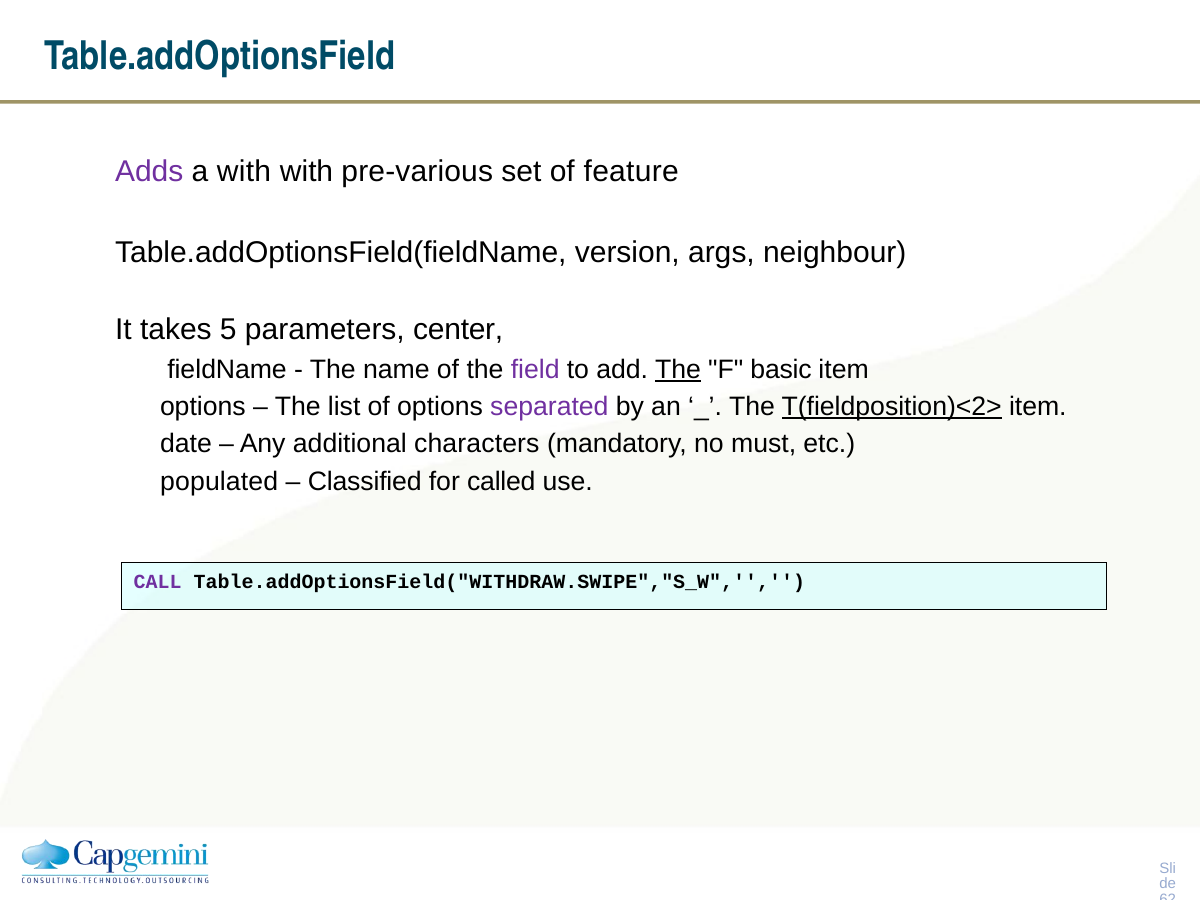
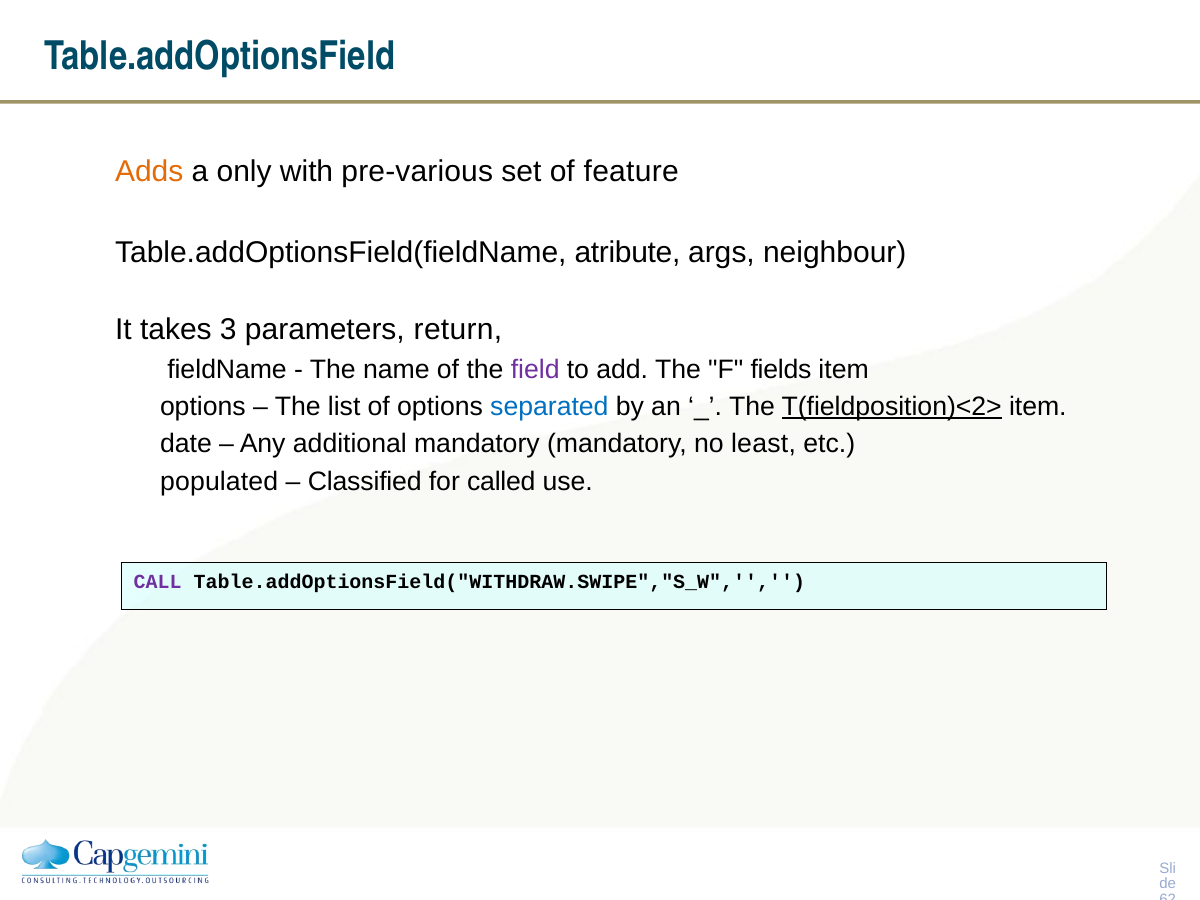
Adds colour: purple -> orange (149, 172)
a with: with -> only (244, 172)
version: version -> atribute (627, 253)
5: 5 -> 3 (228, 329)
center: center -> return (458, 329)
The underline: present -> none (678, 369)
basic: basic -> fields (781, 369)
separated colour: purple -> blue (549, 407)
additional characters: characters -> mandatory (477, 444)
must: must -> least (764, 444)
